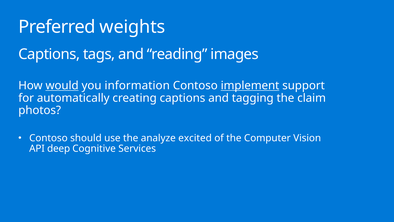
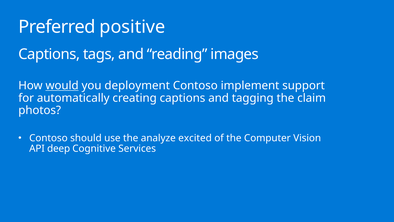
weights: weights -> positive (132, 27)
information: information -> deployment (137, 85)
implement underline: present -> none (250, 85)
